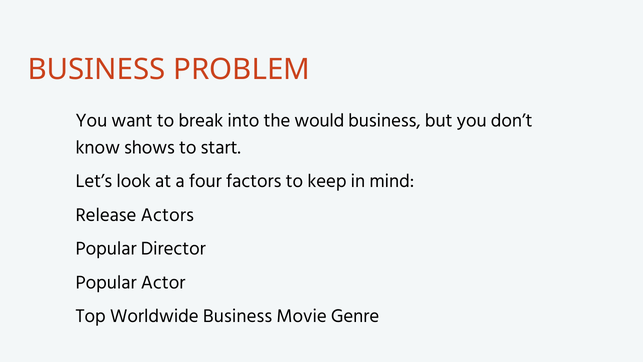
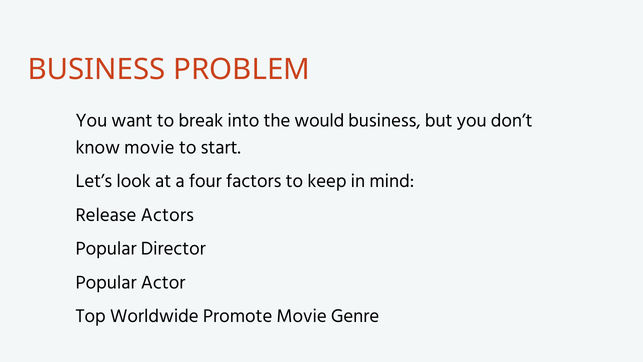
know shows: shows -> movie (149, 147)
Worldwide Business: Business -> Promote (238, 316)
